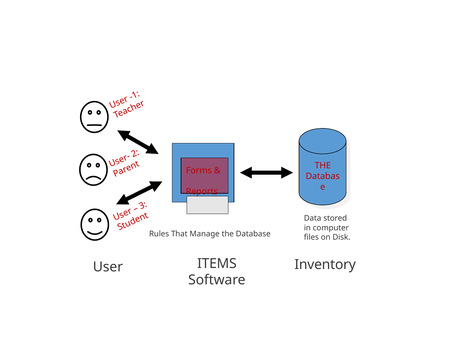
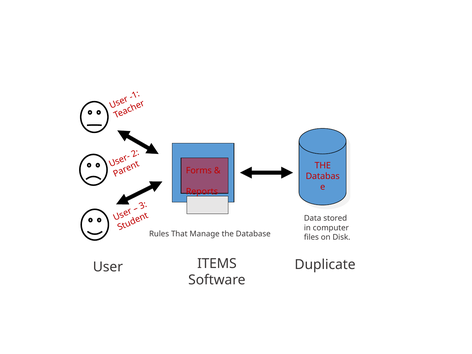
Inventory: Inventory -> Duplicate (325, 265)
